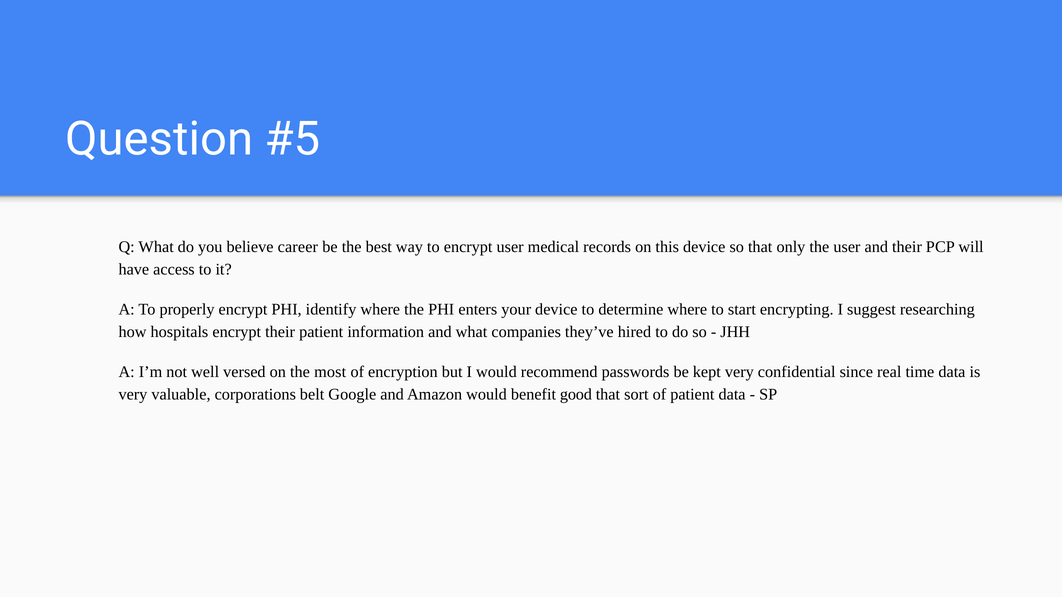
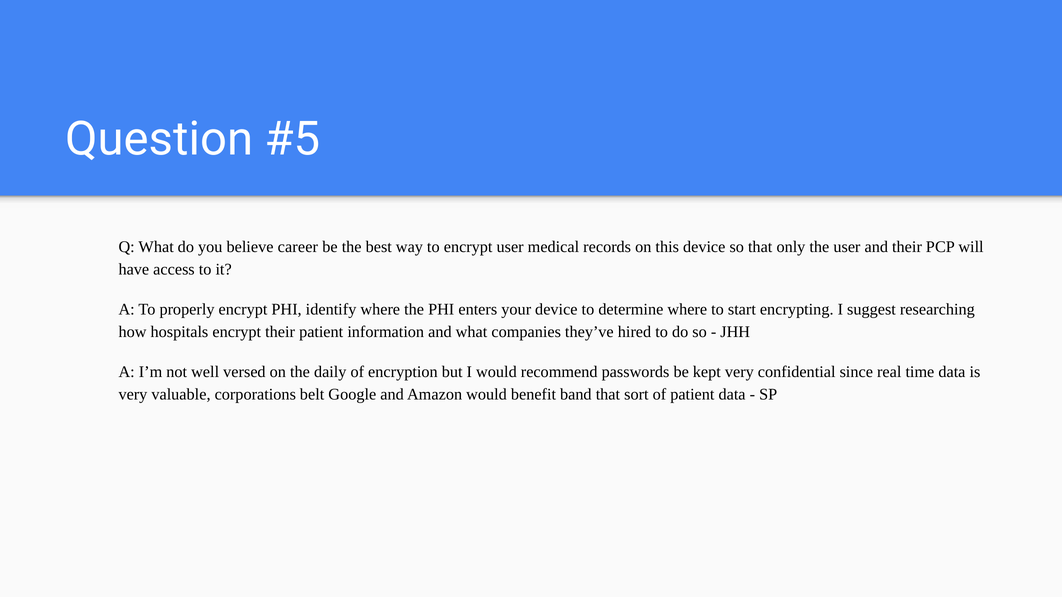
most: most -> daily (330, 372)
good: good -> band (576, 394)
